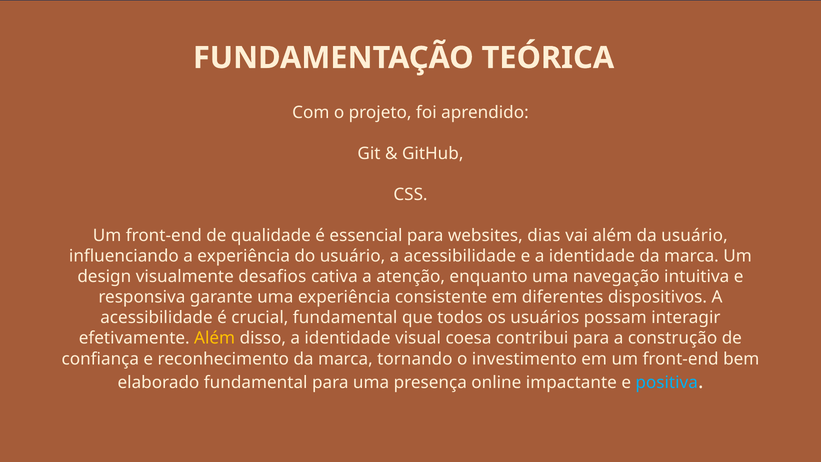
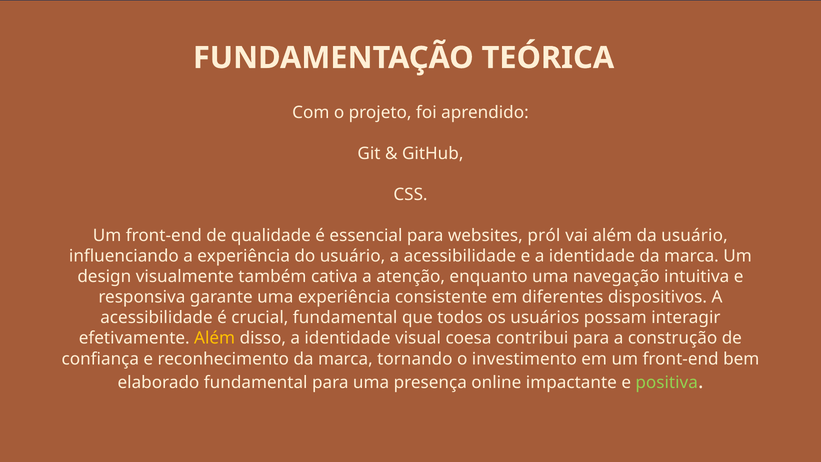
dias: dias -> pról (544, 236)
desafios: desafios -> também (272, 277)
positiva colour: light blue -> light green (667, 383)
